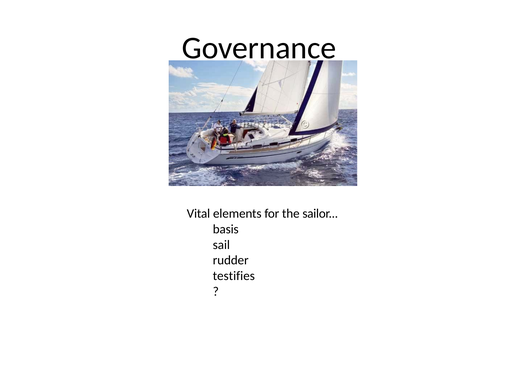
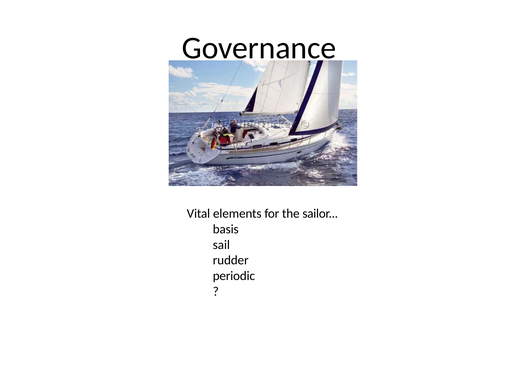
testifies: testifies -> periodic (234, 276)
